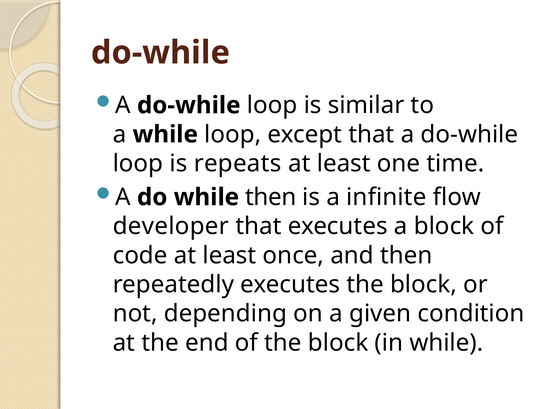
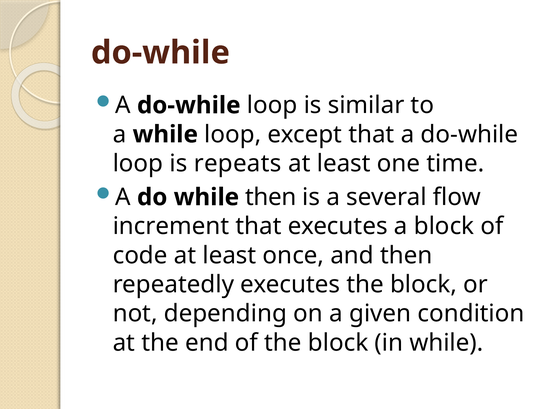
infinite: infinite -> several (386, 197)
developer: developer -> increment (171, 226)
